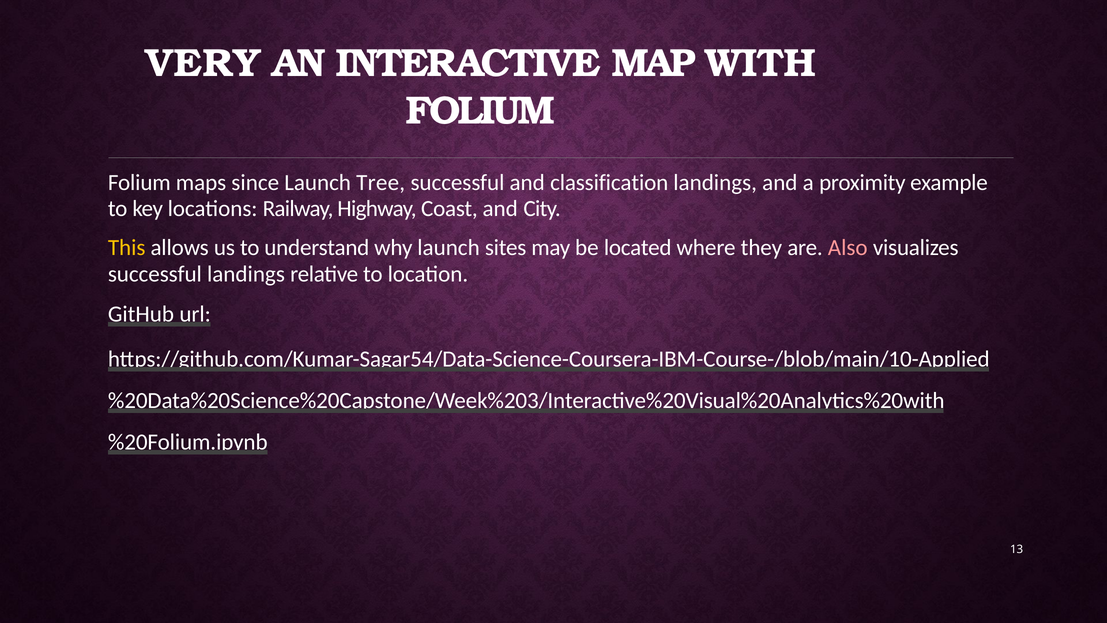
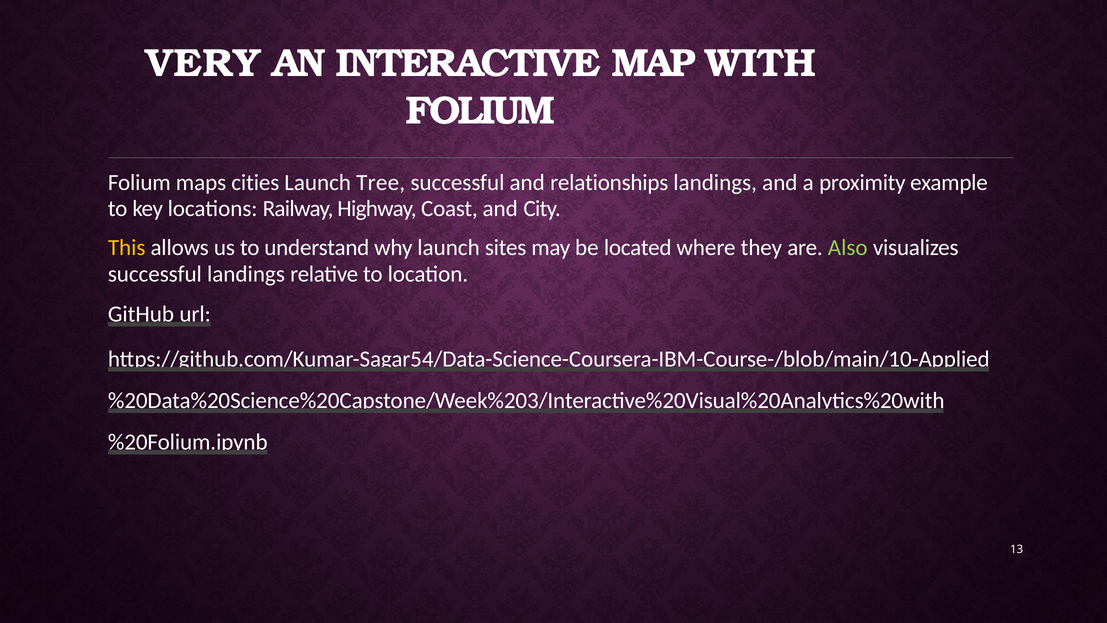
since: since -> cities (255, 183)
classification: classification -> relationships (609, 183)
Also colour: pink -> light green (848, 248)
